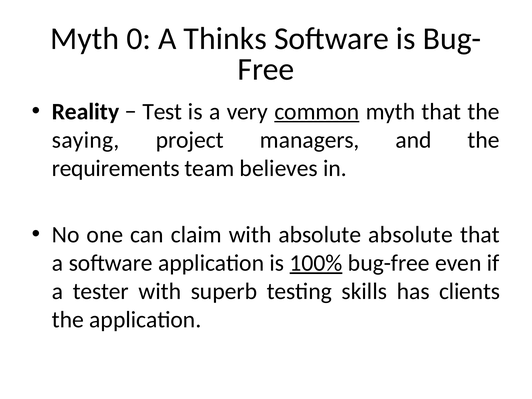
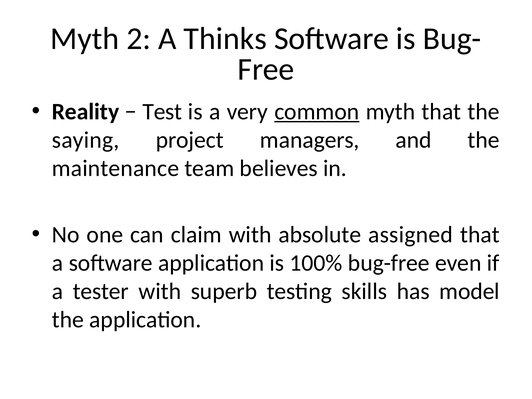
0: 0 -> 2 (139, 39)
requirements: requirements -> maintenance (115, 168)
absolute absolute: absolute -> assigned (411, 235)
100% underline: present -> none (316, 263)
clients: clients -> model (470, 291)
